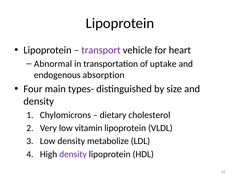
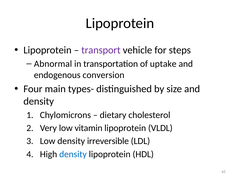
heart: heart -> steps (180, 50)
absorption: absorption -> conversion (104, 75)
metabolize: metabolize -> irreversible (108, 141)
density colour: purple -> blue (73, 154)
